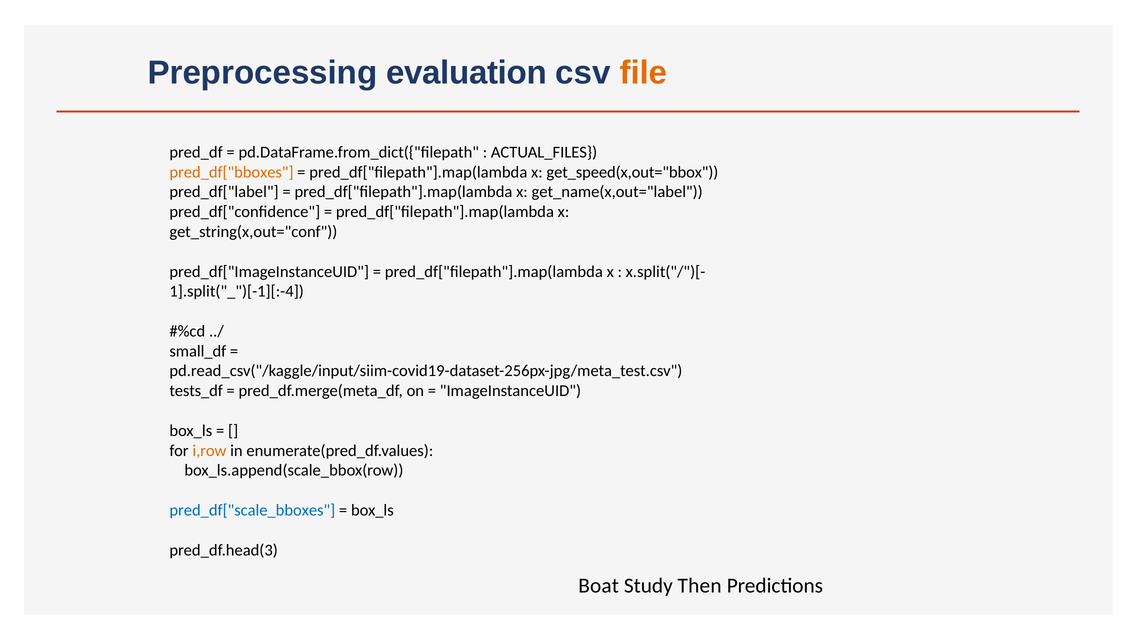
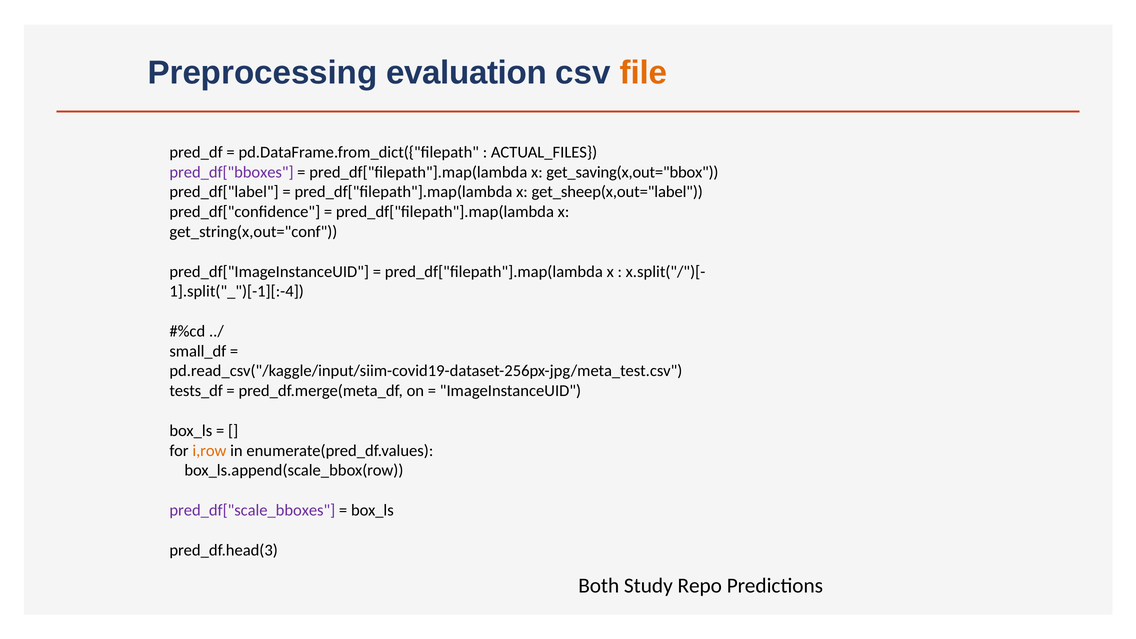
pred_df["bboxes colour: orange -> purple (232, 172)
get_speed(x,out="bbox: get_speed(x,out="bbox -> get_saving(x,out="bbox (632, 172)
get_name(x,out="label: get_name(x,out="label -> get_sheep(x,out="label (617, 192)
pred_df["scale_bboxes colour: blue -> purple (252, 510)
Boat: Boat -> Both (599, 586)
Then: Then -> Repo (700, 586)
